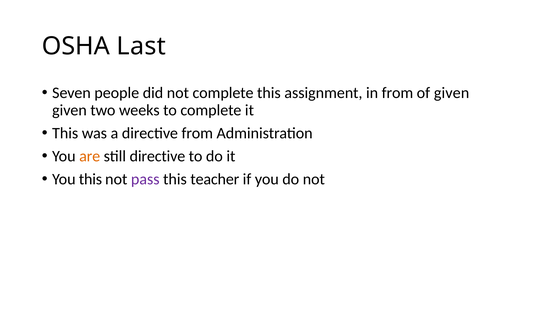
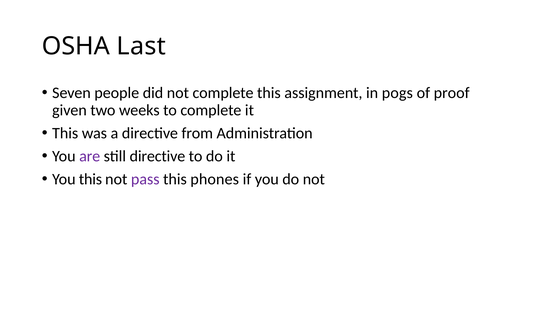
in from: from -> pogs (397, 93)
of given: given -> proof (452, 93)
are colour: orange -> purple (90, 156)
teacher: teacher -> phones (215, 179)
